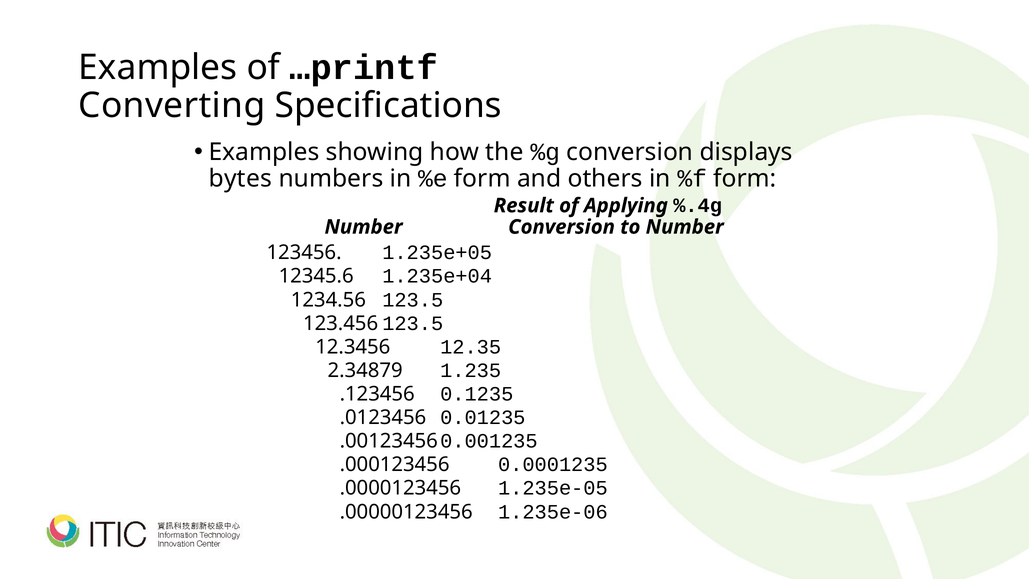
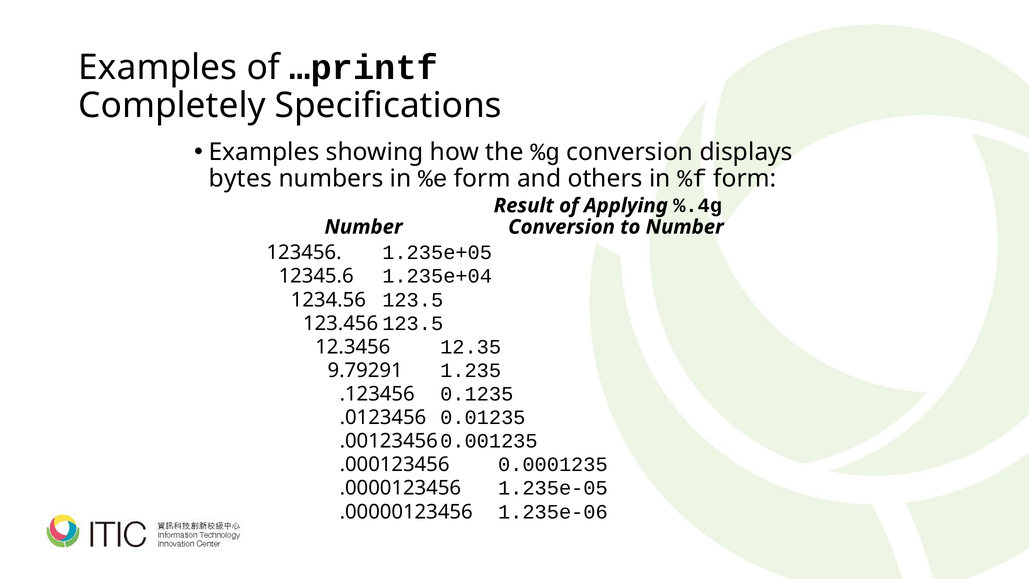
Converting: Converting -> Completely (172, 106)
2.34879: 2.34879 -> 9.79291 (365, 370)
